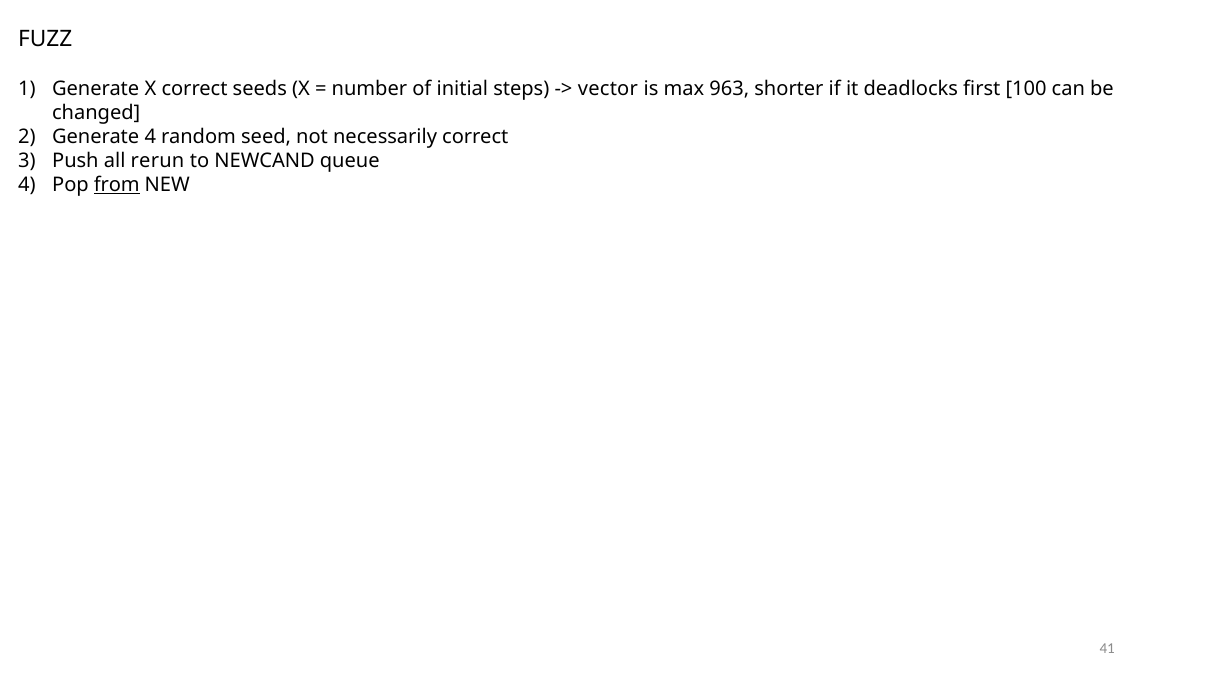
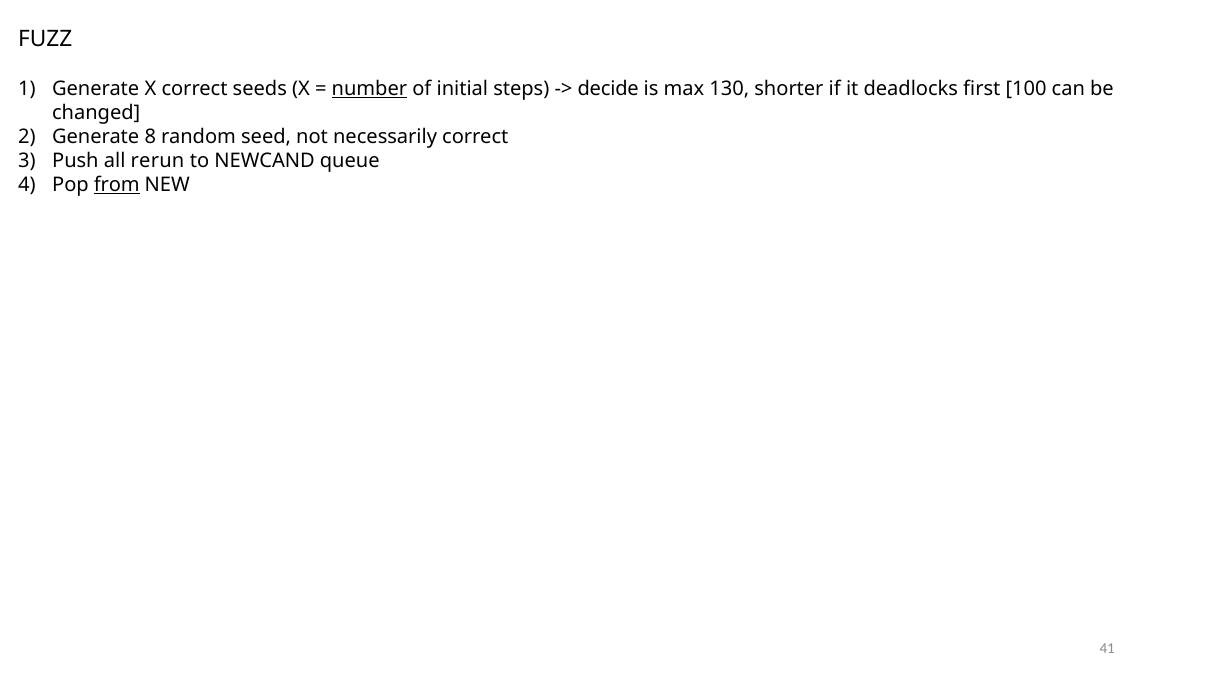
number underline: none -> present (369, 89)
vector: vector -> decide (608, 89)
963: 963 -> 130 (729, 89)
Generate 4: 4 -> 8 (150, 137)
